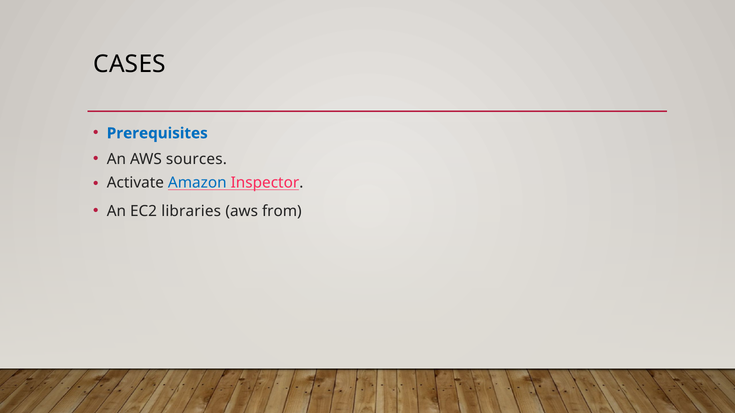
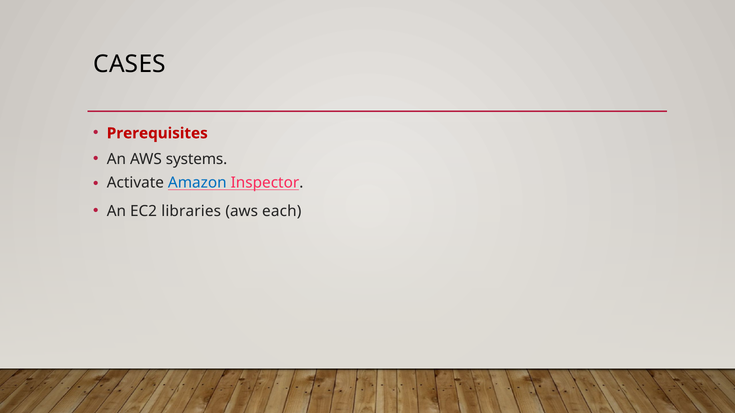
Prerequisites colour: blue -> red (157, 133)
sources: sources -> systems (197, 159)
from: from -> each (282, 212)
